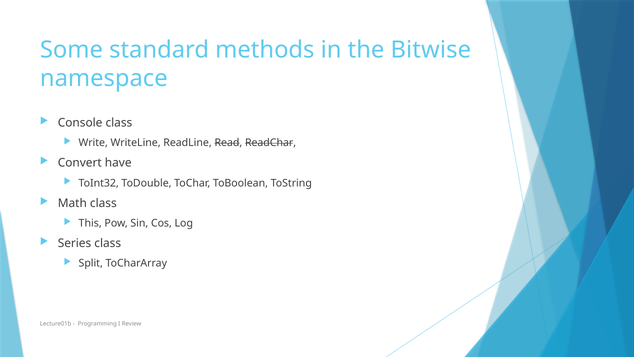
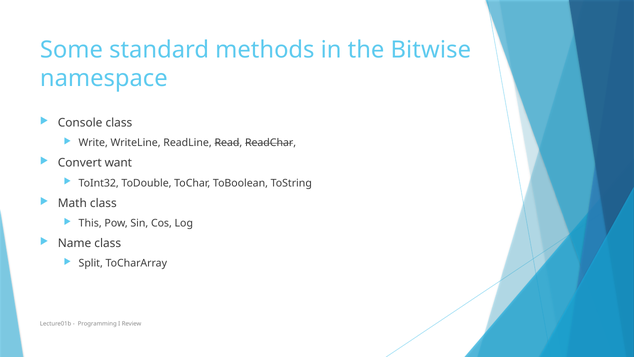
have: have -> want (118, 163)
Series: Series -> Name (75, 243)
